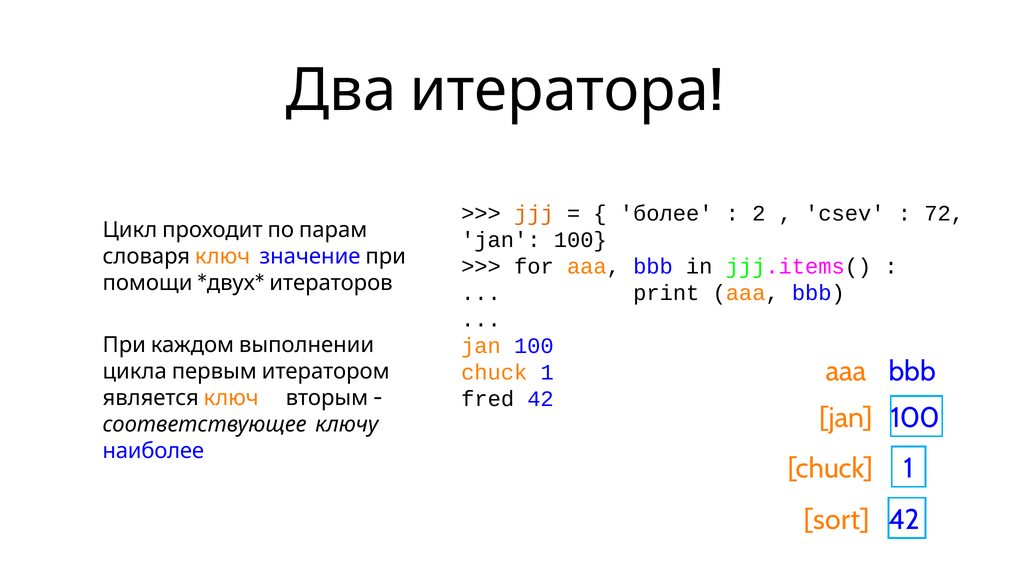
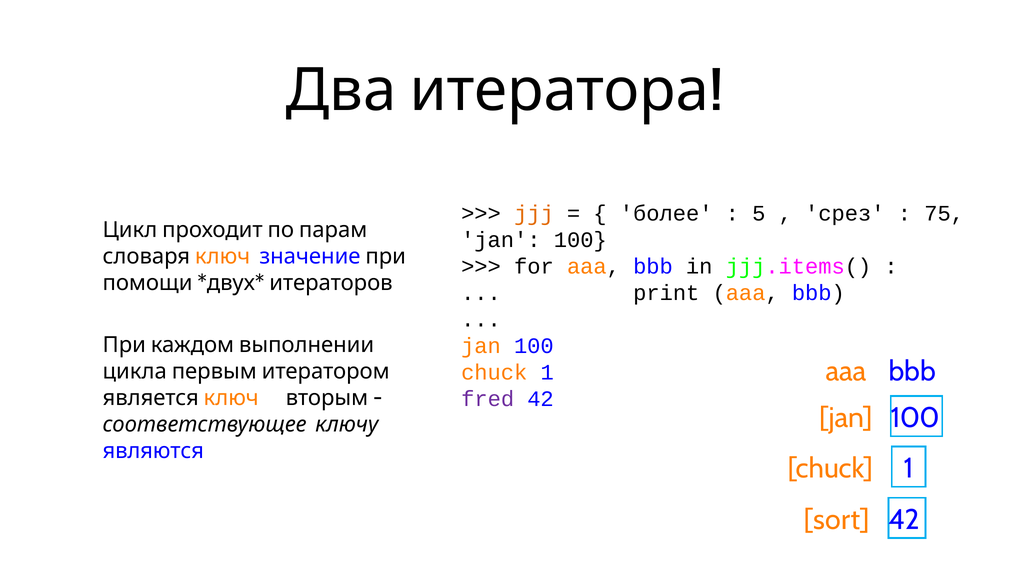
2: 2 -> 5 (759, 214)
csev: csev -> срез (845, 214)
72: 72 -> 75 (944, 214)
fred colour: black -> purple (488, 399)
наиболее: наиболее -> являются (153, 451)
